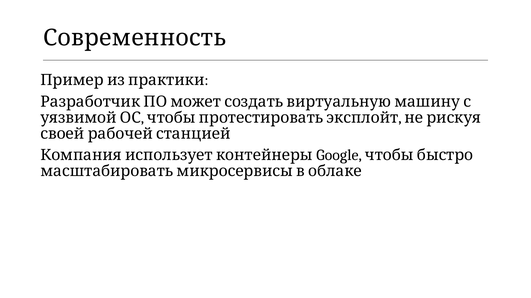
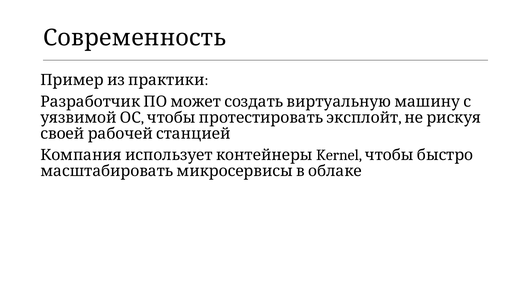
Google: Google -> Kernel (339, 156)
